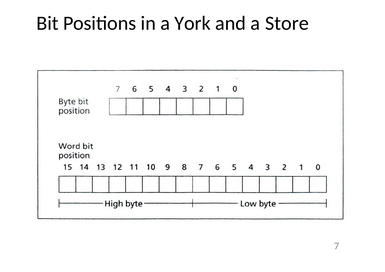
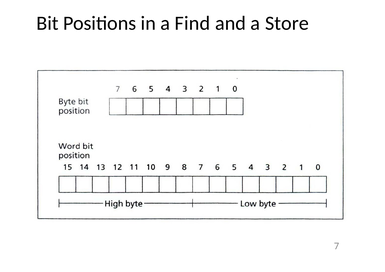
York: York -> Find (192, 23)
